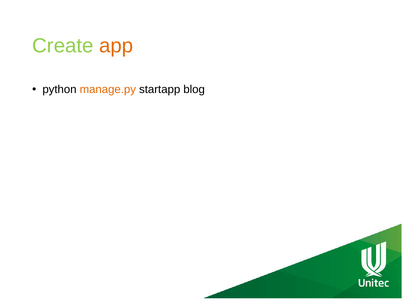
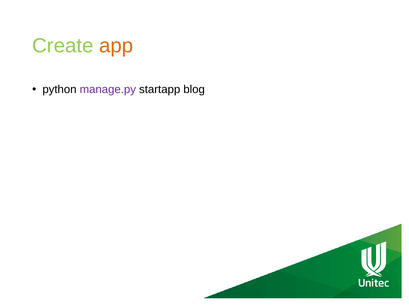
manage.py colour: orange -> purple (108, 90)
